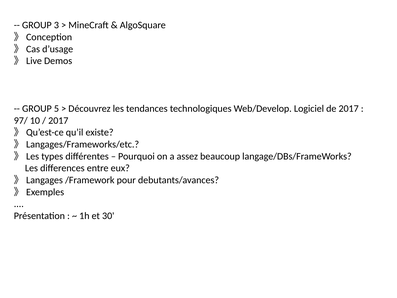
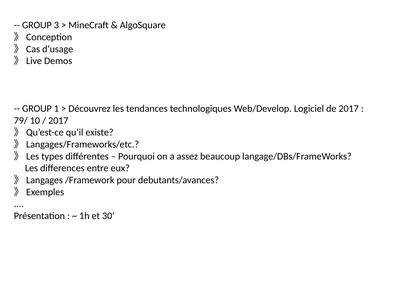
5: 5 -> 1 (56, 108)
97/: 97/ -> 79/ (21, 120)
